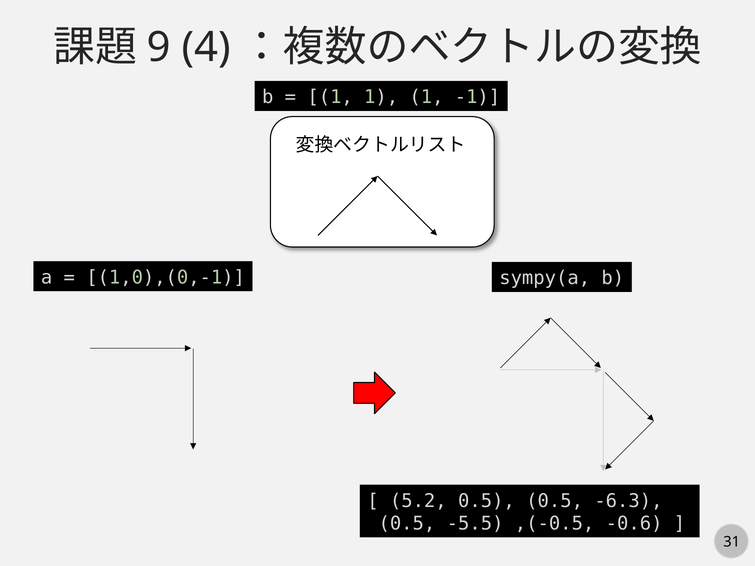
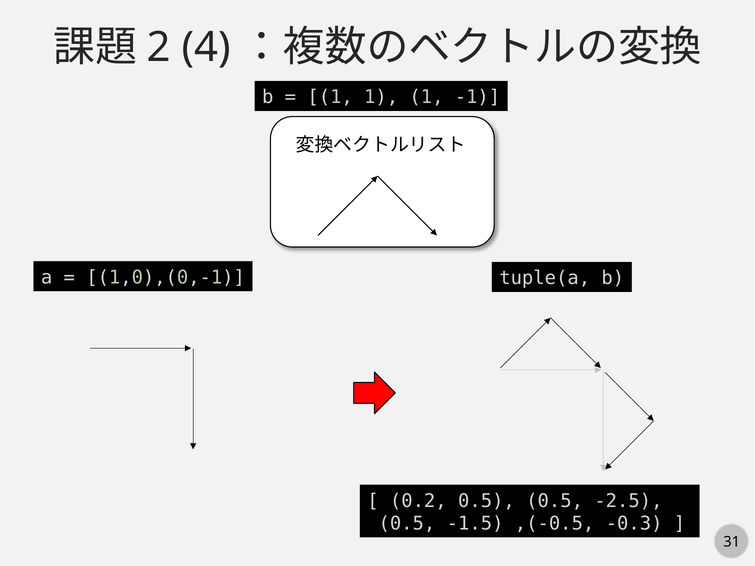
9: 9 -> 2 (159, 48)
sympy(a: sympy(a -> tuple(a (545, 278)
5.2: 5.2 -> 0.2 (418, 501)
-6.3: -6.3 -> -2.5 (628, 501)
-5.5: -5.5 -> -1.5 (475, 524)
-0.6: -0.6 -> -0.3 (634, 524)
